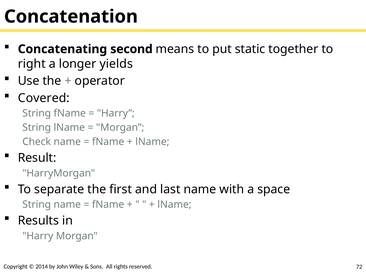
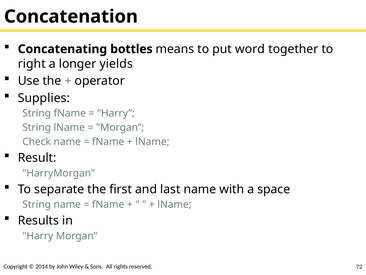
second: second -> bottles (131, 49)
static: static -> word (250, 49)
Covered: Covered -> Supplies (44, 98)
